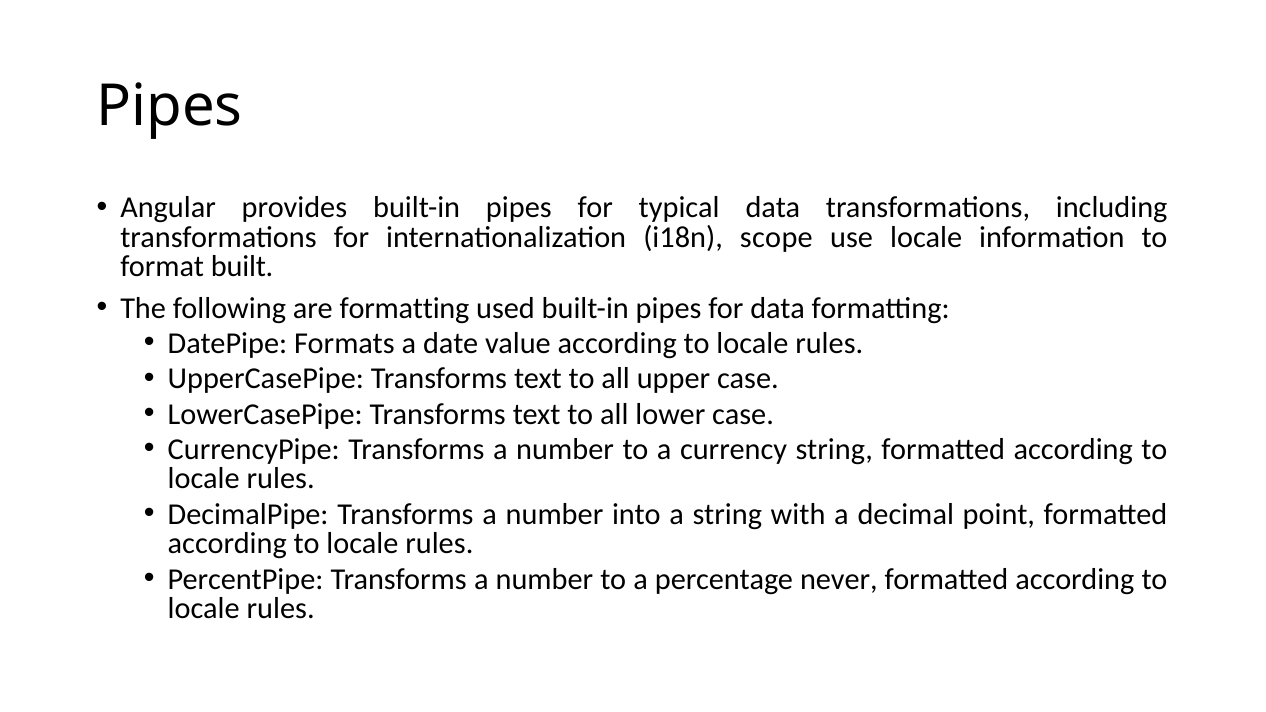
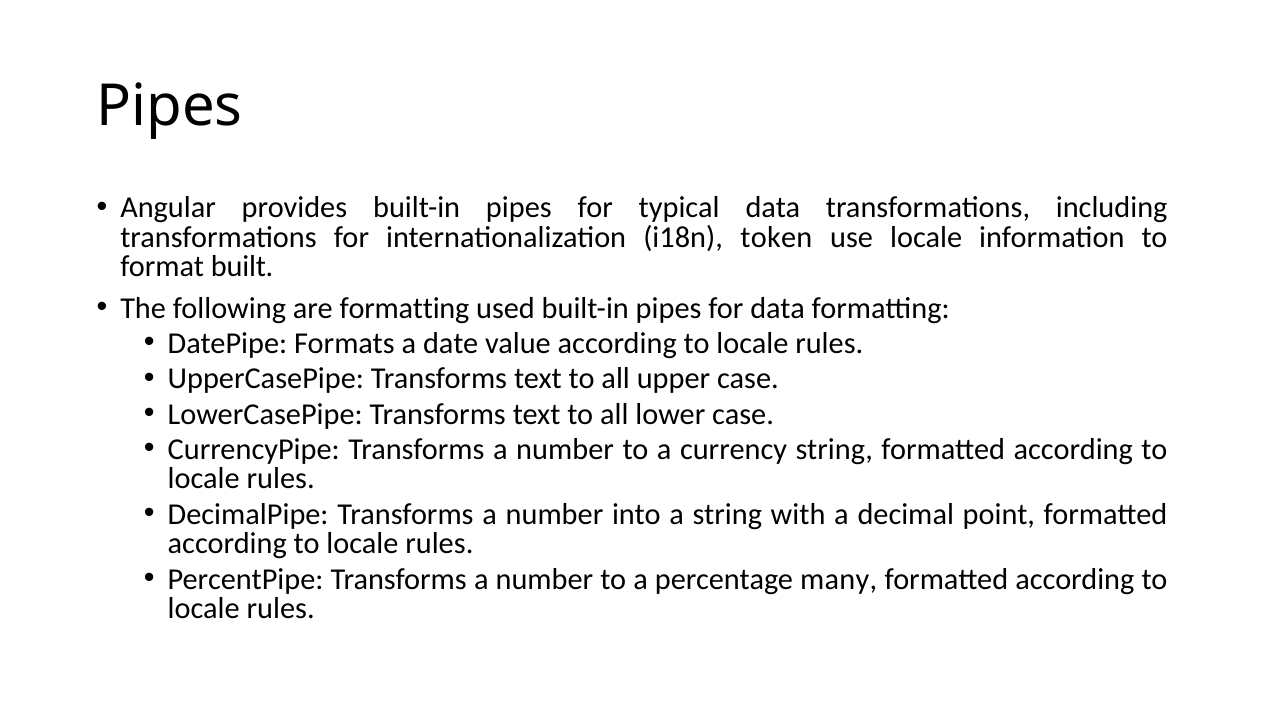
scope: scope -> token (776, 237)
never: never -> many (839, 579)
